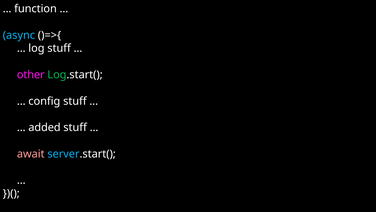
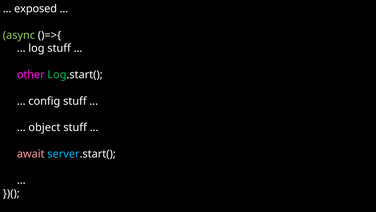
function: function -> exposed (36, 9)
async colour: light blue -> light green (19, 35)
added: added -> object (44, 127)
